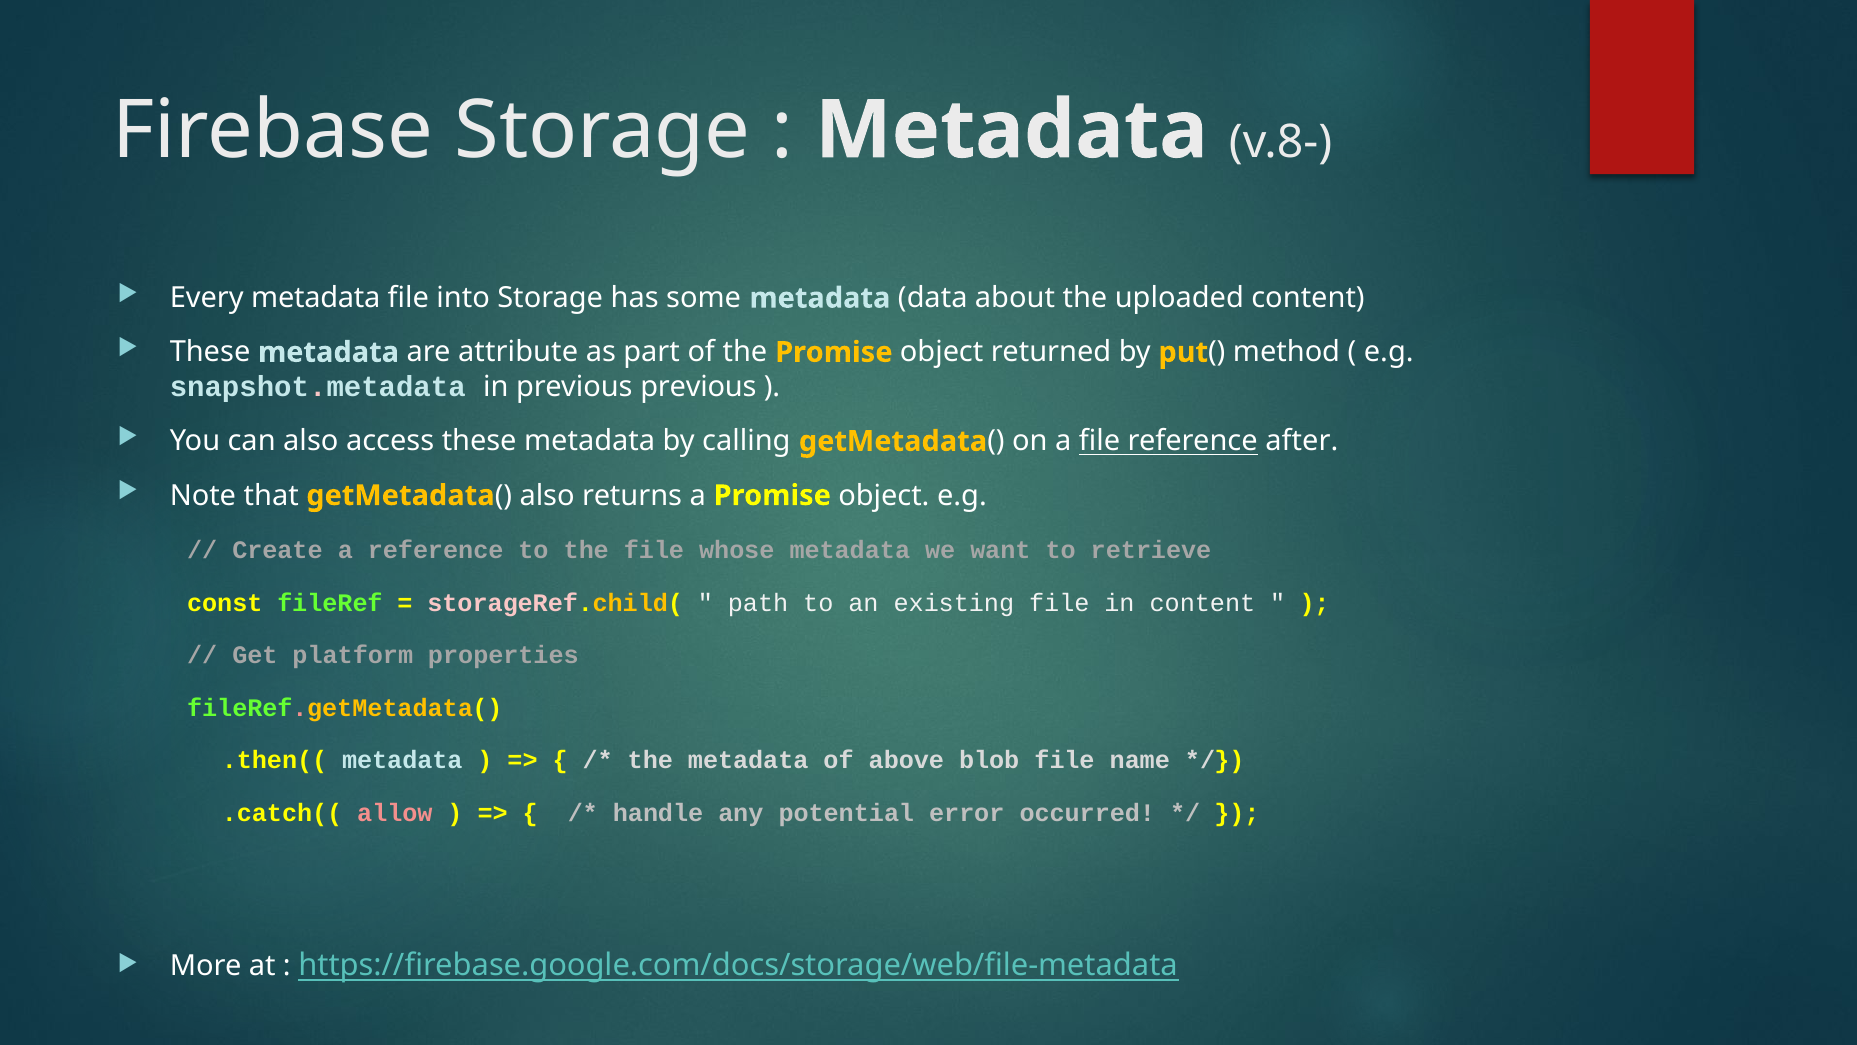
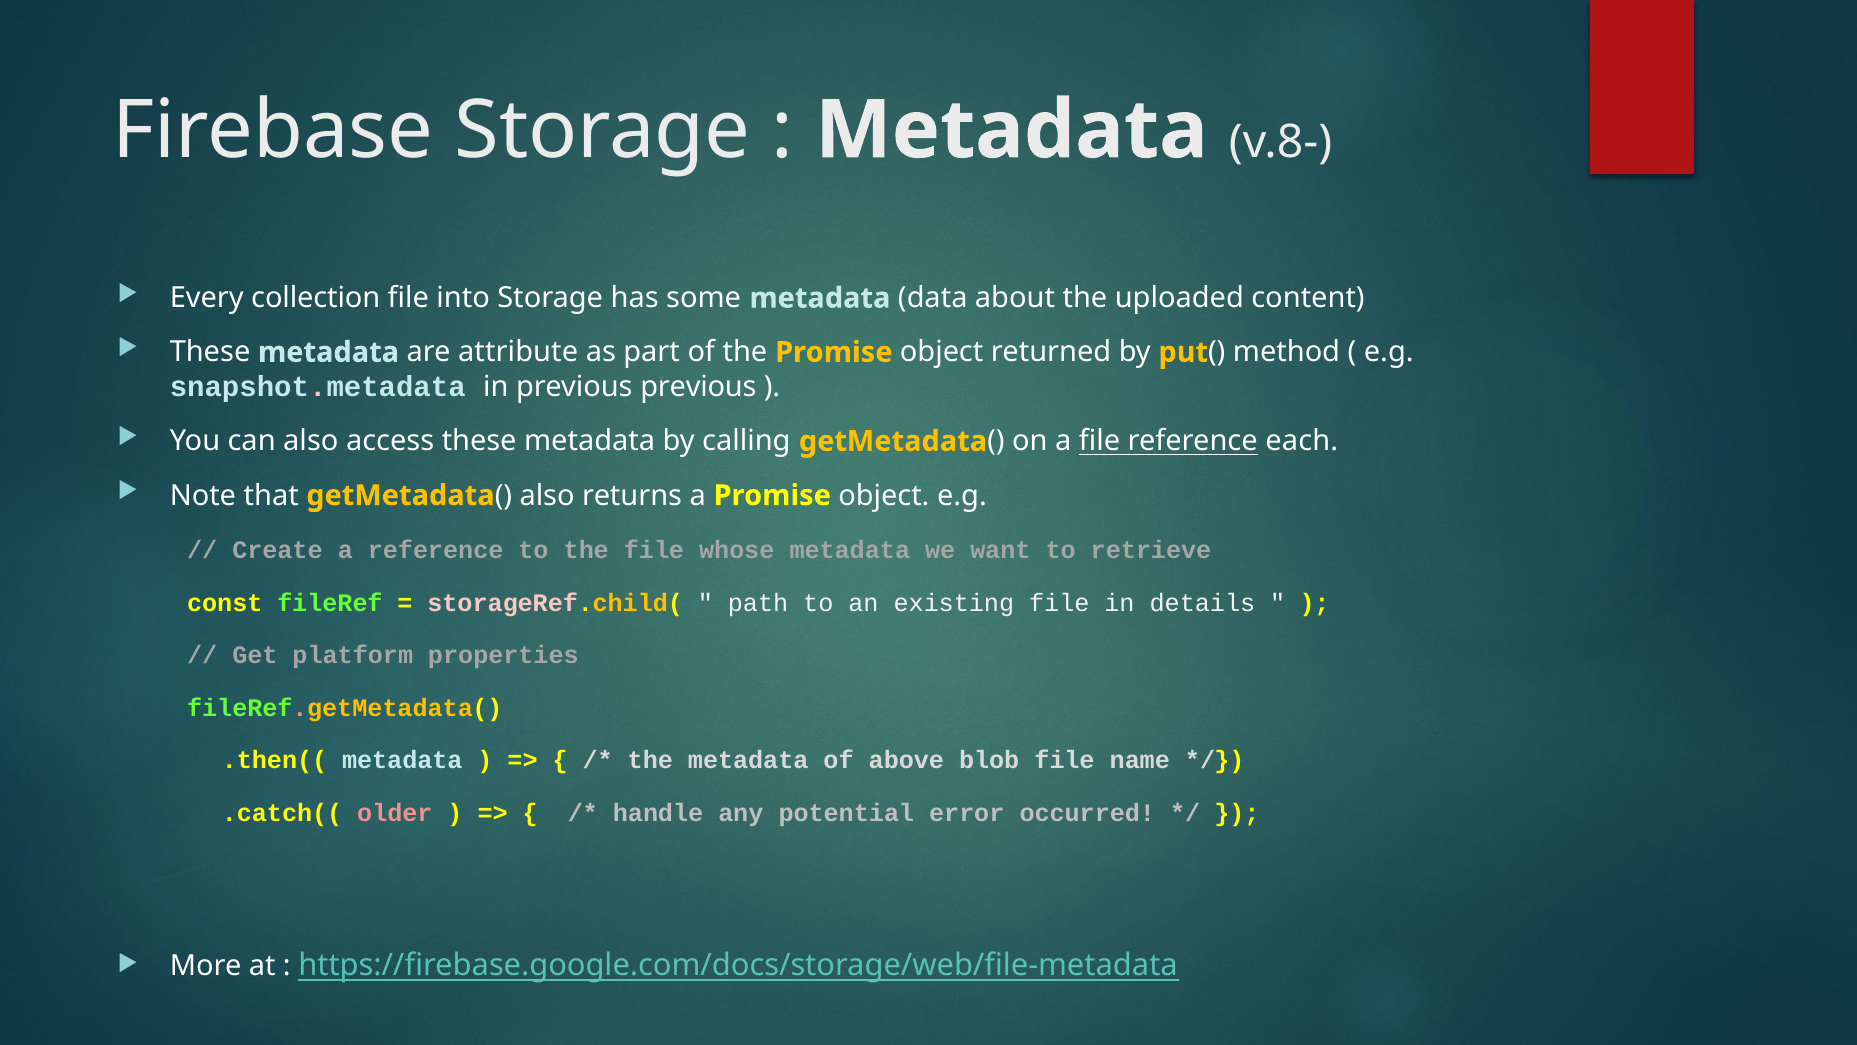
Every metadata: metadata -> collection (316, 298)
after: after -> each (1302, 441)
in content: content -> details (1202, 602)
allow: allow -> older (395, 813)
